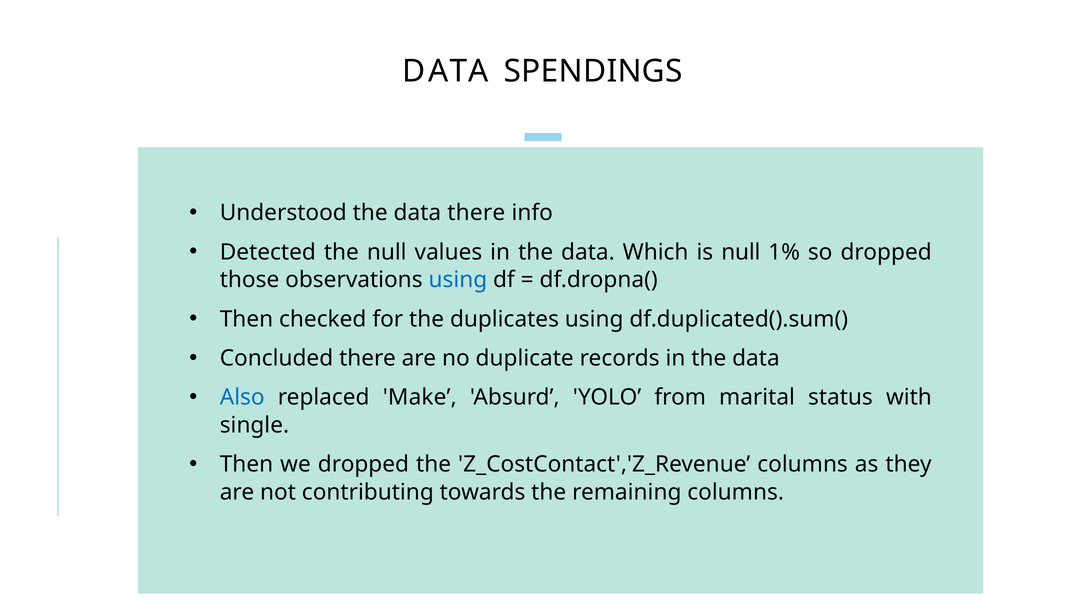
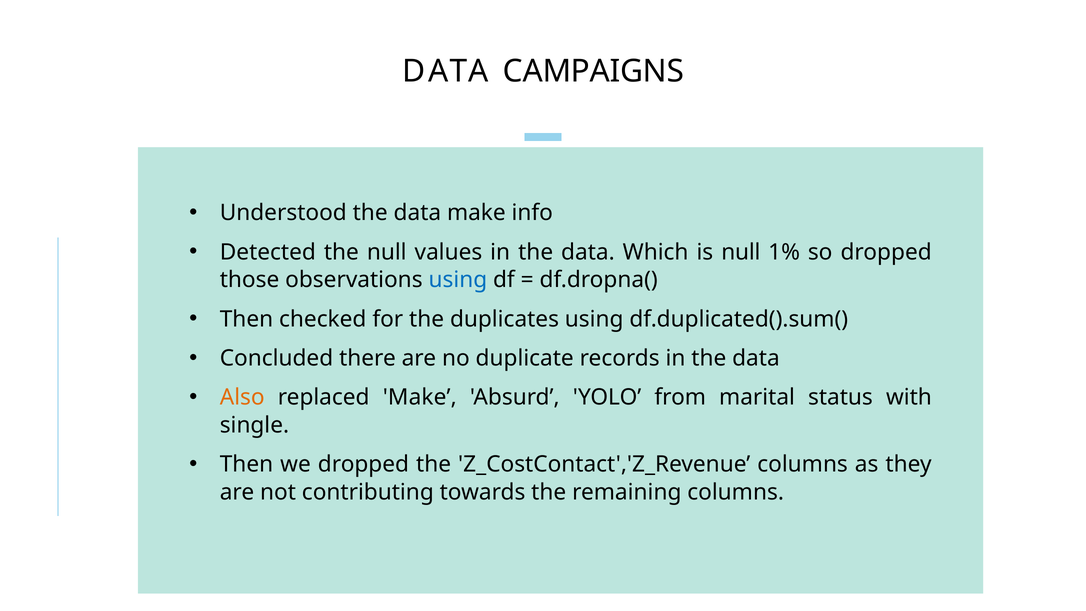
SPENDINGS: SPENDINGS -> CAMPAIGNS (593, 71)
data there: there -> make (476, 213)
Also colour: blue -> orange (242, 397)
